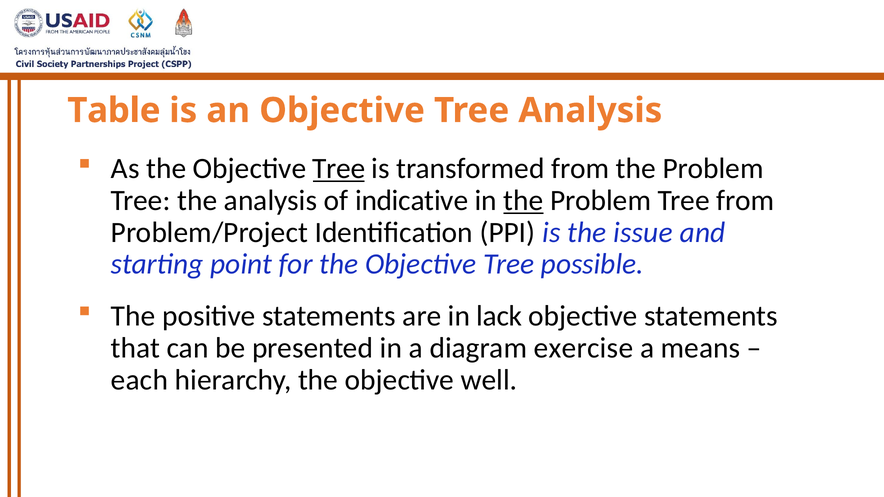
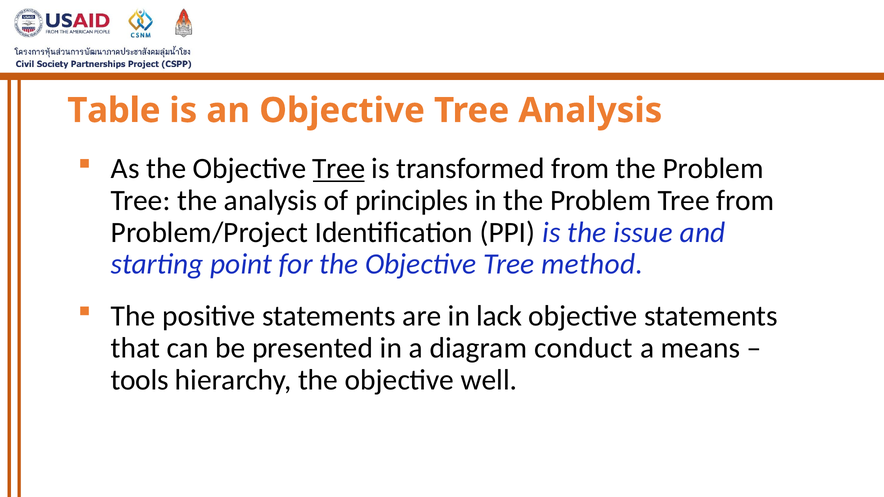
indicative: indicative -> principles (412, 201)
the underline: present -> none (523, 201)
possible: possible -> method (592, 264)
exercise: exercise -> conduct (583, 348)
each: each -> tools (140, 380)
